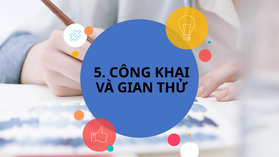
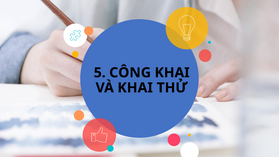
VÀ GIAN: GIAN -> KHAI (135, 88)
